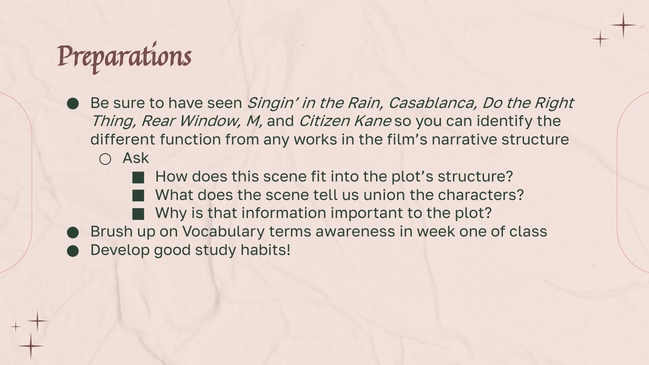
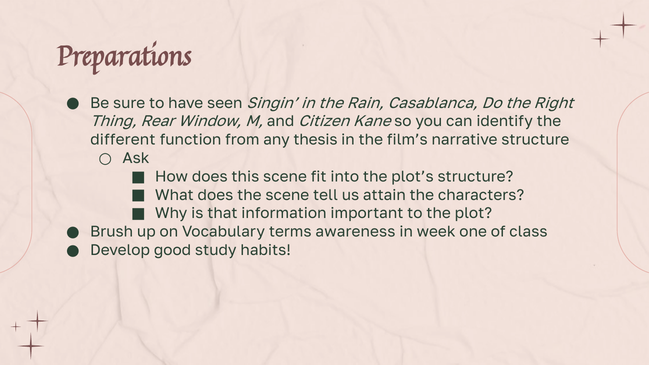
works: works -> thesis (316, 140)
union: union -> attain (384, 195)
